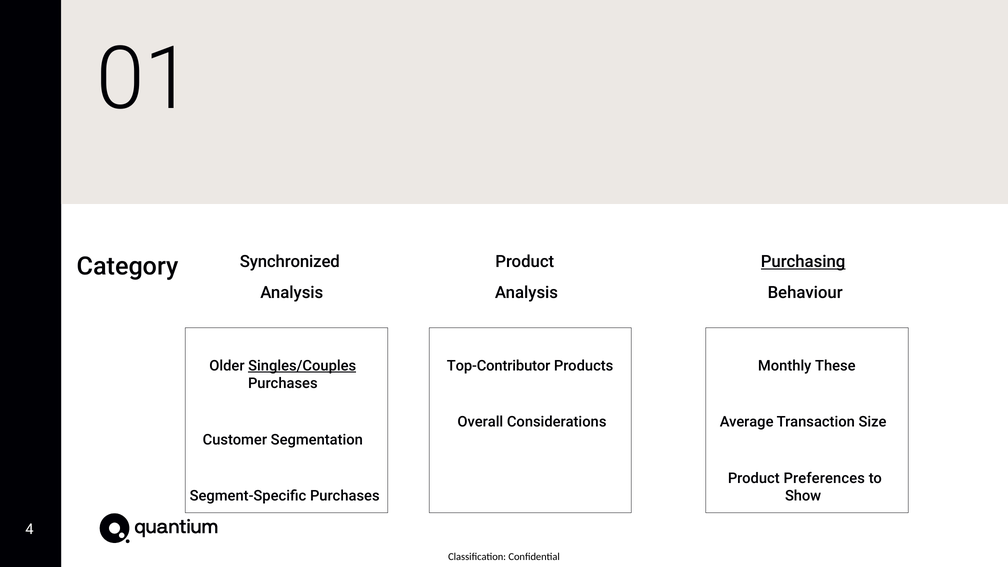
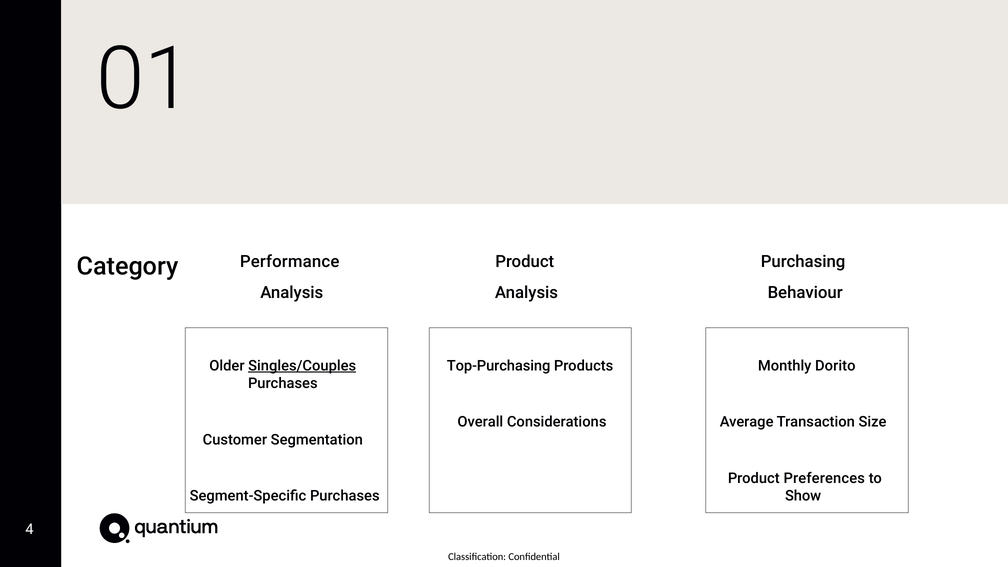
Synchronized: Synchronized -> Performance (290, 262)
Purchasing underline: present -> none (803, 262)
Top-Contributor: Top-Contributor -> Top-Purchasing (499, 366)
These: These -> Dorito (835, 366)
